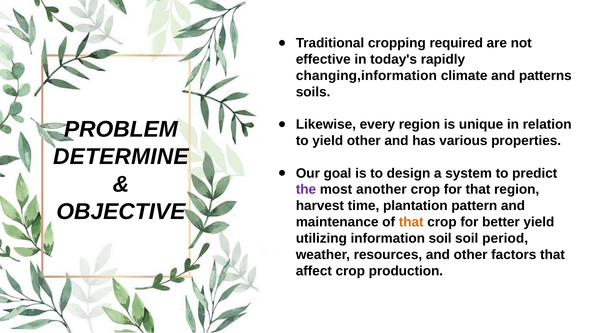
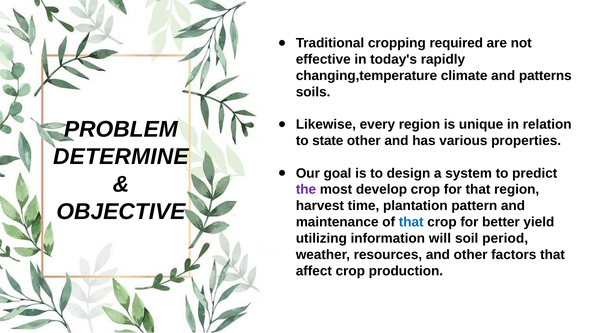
changing,information: changing,information -> changing,temperature (366, 76)
to yield: yield -> state (328, 141)
another: another -> develop (381, 190)
that colour: orange -> blue (411, 222)
information soil: soil -> will (440, 238)
